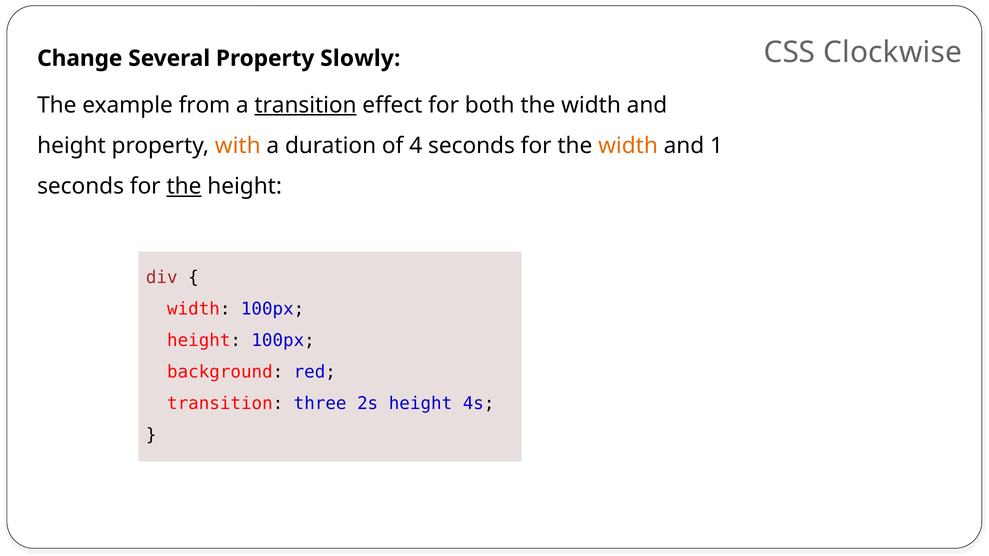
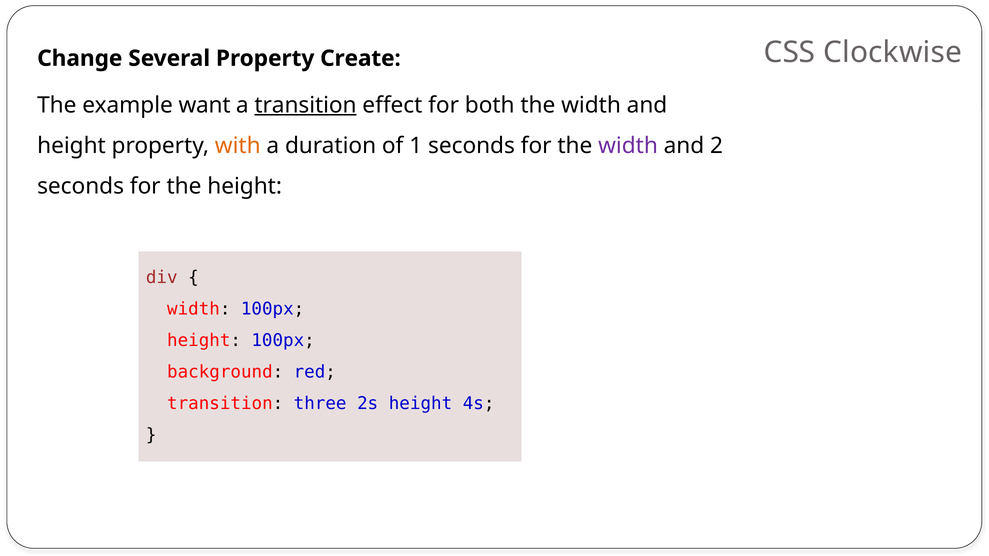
Slowly: Slowly -> Create (360, 58)
from: from -> want (205, 105)
4: 4 -> 1 (416, 146)
width colour: orange -> purple (628, 146)
1: 1 -> 2 (717, 146)
the underline: present -> none (184, 187)
